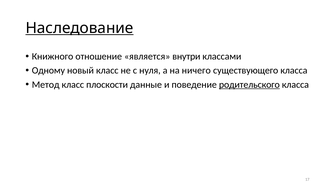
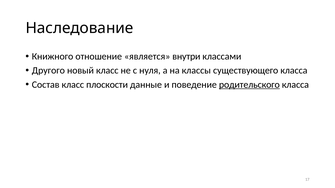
Наследование underline: present -> none (79, 28)
Одному: Одному -> Другого (48, 71)
ничего: ничего -> классы (196, 71)
Метод: Метод -> Состав (46, 85)
